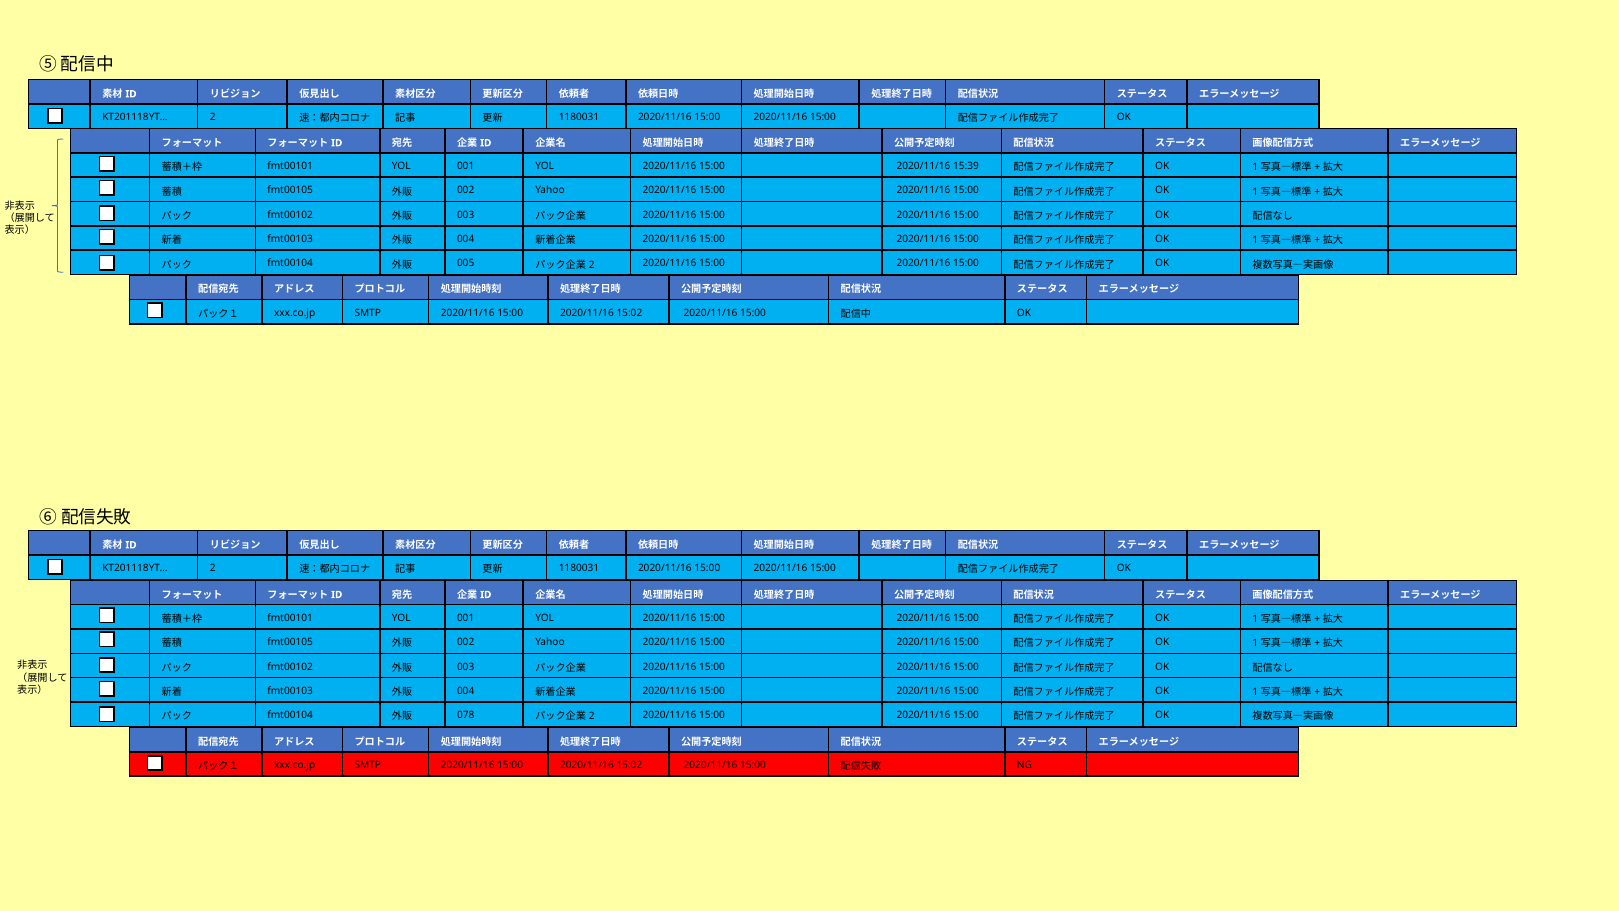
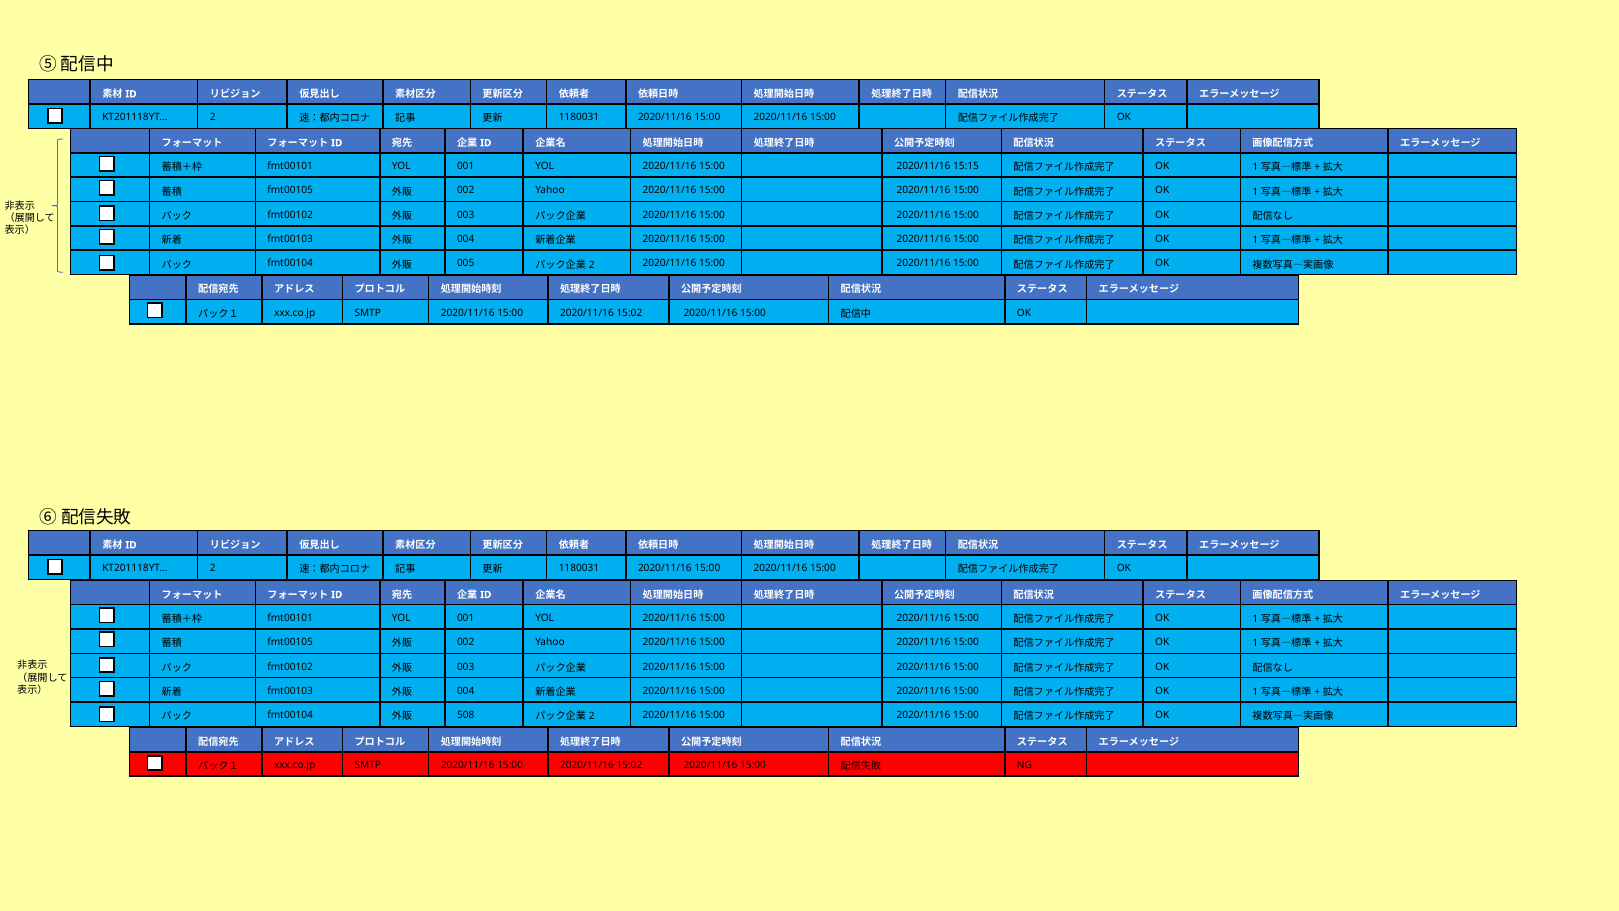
15:39: 15:39 -> 15:15 (966, 166)
078: 078 -> 508 (466, 715)
